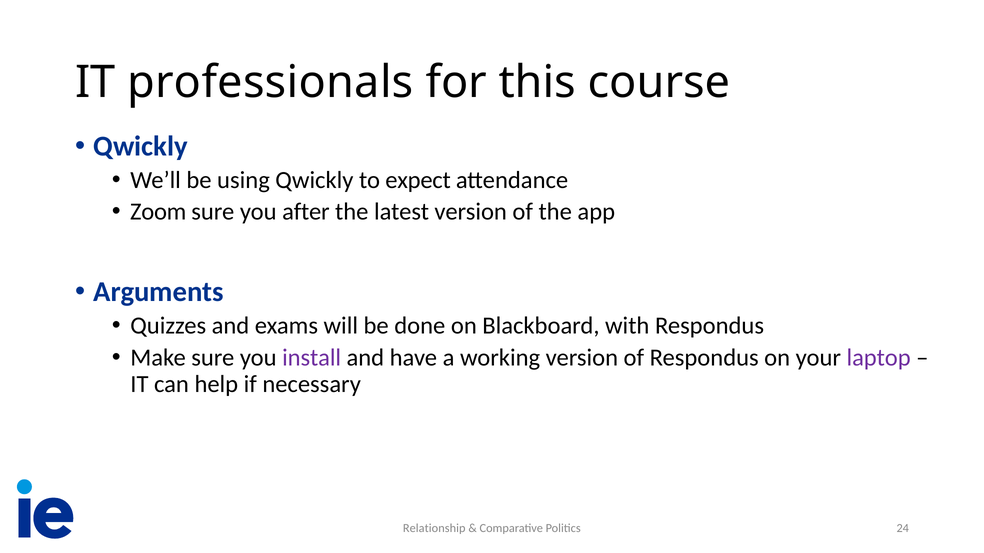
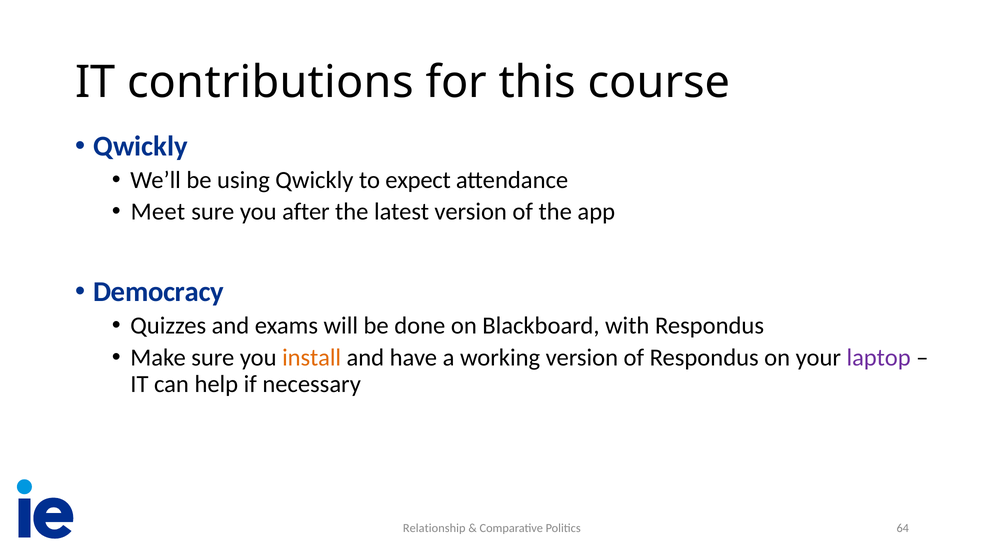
professionals: professionals -> contributions (270, 83)
Zoom: Zoom -> Meet (158, 212)
Arguments: Arguments -> Democracy (159, 292)
install colour: purple -> orange (312, 358)
24: 24 -> 64 (903, 528)
